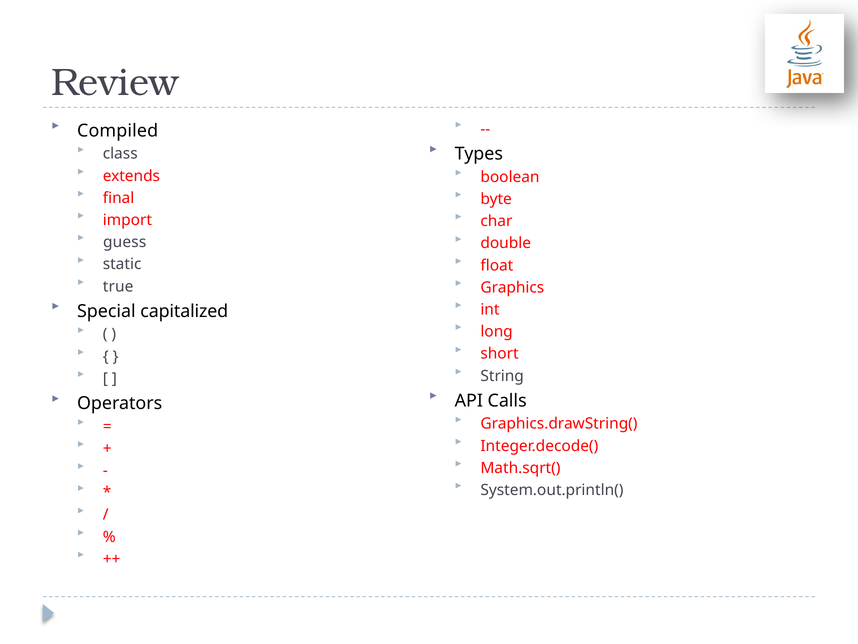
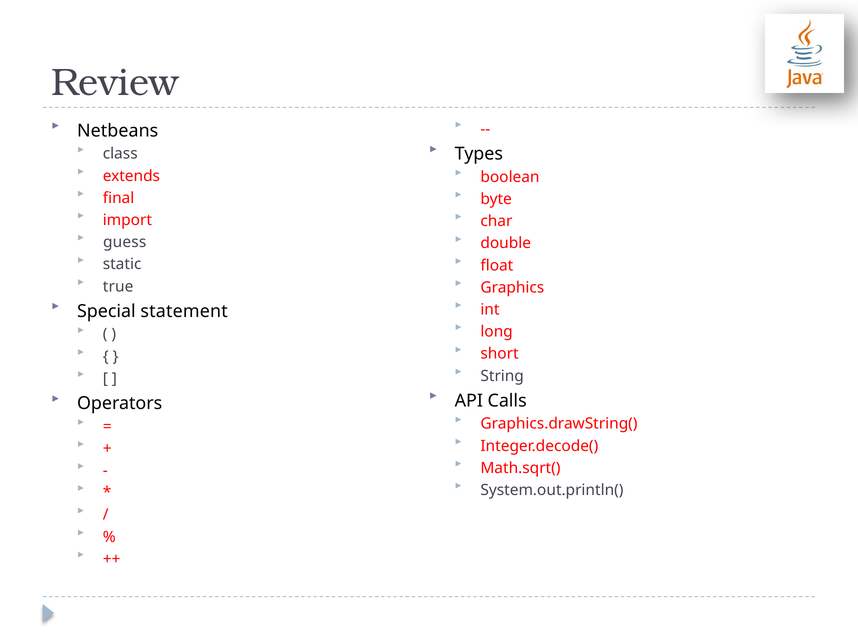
Compiled: Compiled -> Netbeans (118, 131)
capitalized: capitalized -> statement (184, 311)
